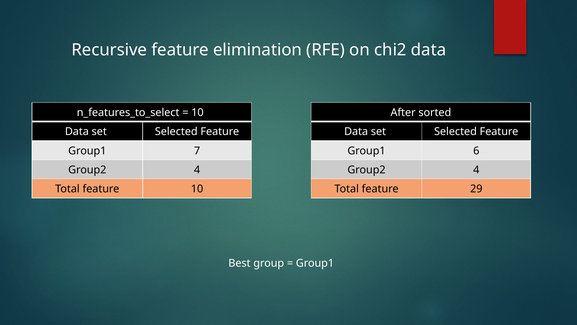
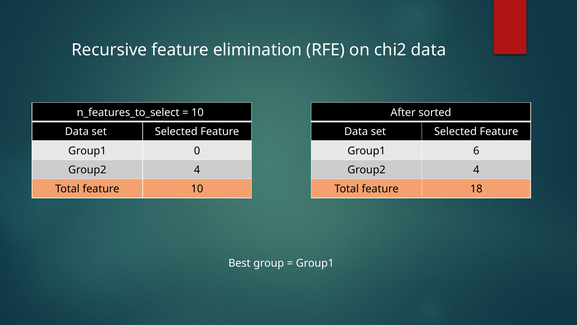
7: 7 -> 0 (197, 151)
29: 29 -> 18 (476, 189)
